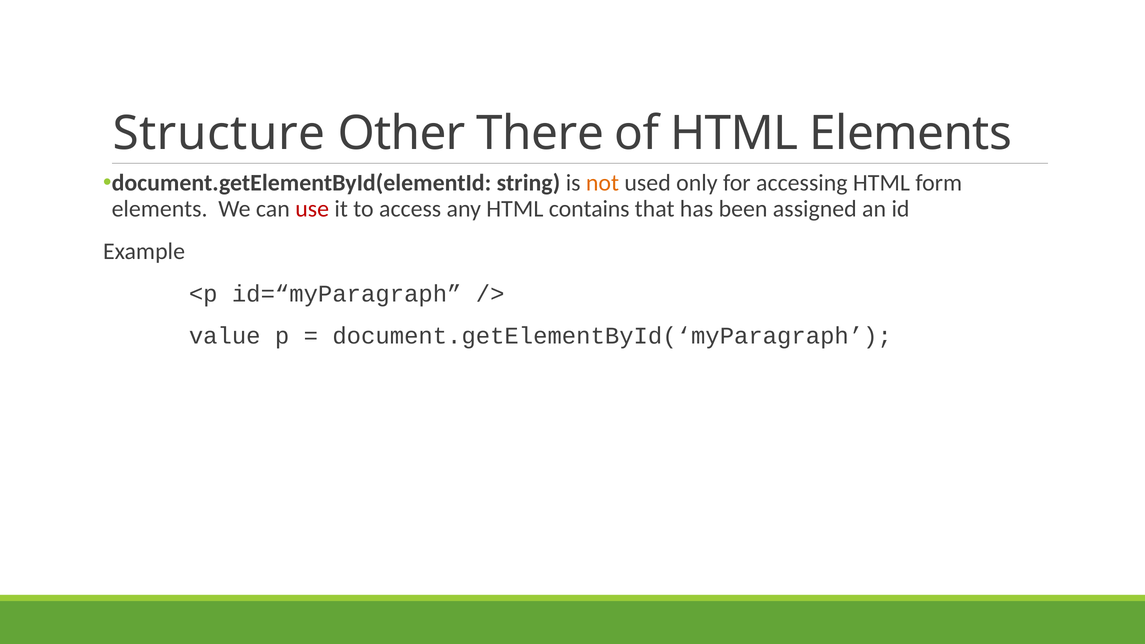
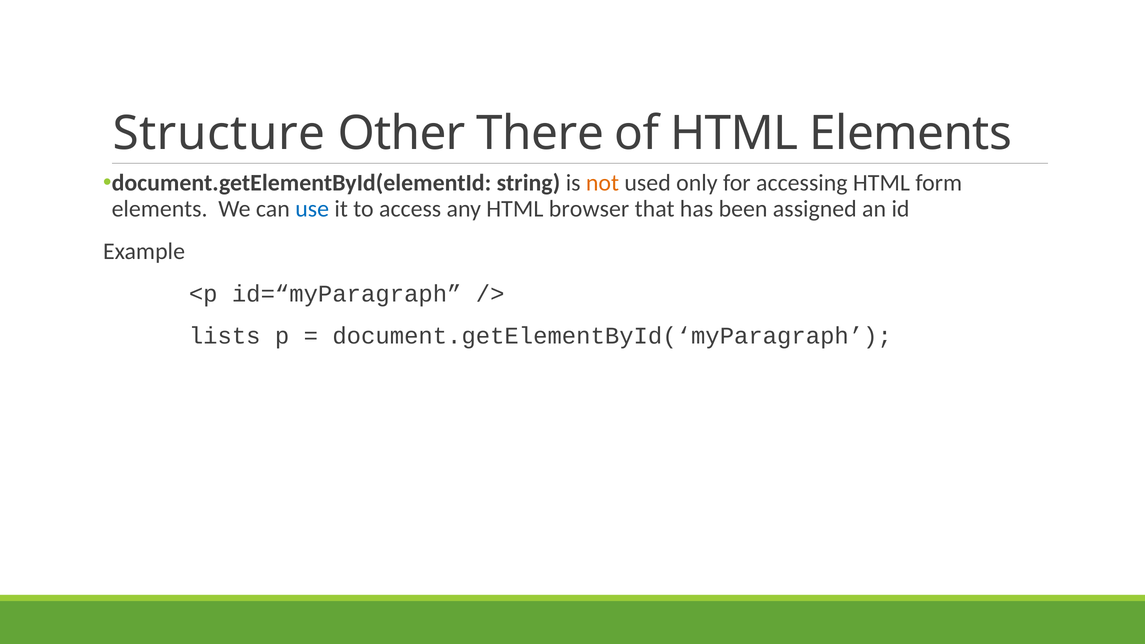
use colour: red -> blue (312, 209)
contains: contains -> browser (589, 209)
value: value -> lists (225, 336)
